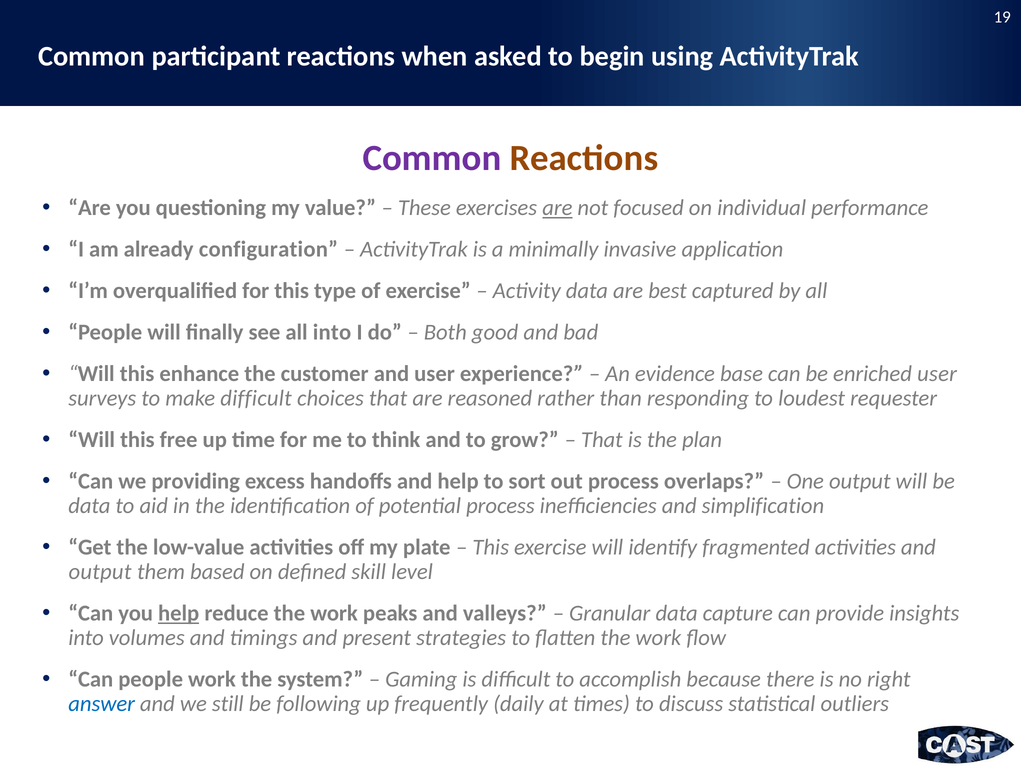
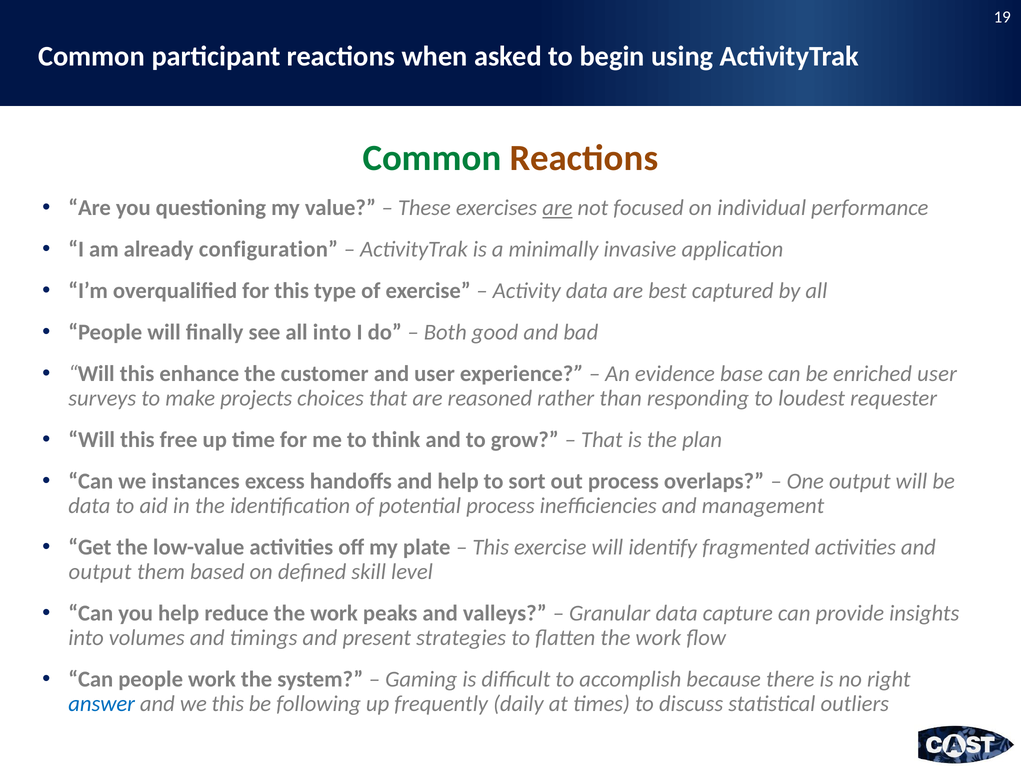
Common colour: purple -> green (432, 158)
make difficult: difficult -> projects (256, 398)
providing: providing -> instances (196, 481)
simplification: simplification -> management (763, 506)
help underline: present -> none (179, 613)
we still: still -> this (228, 704)
